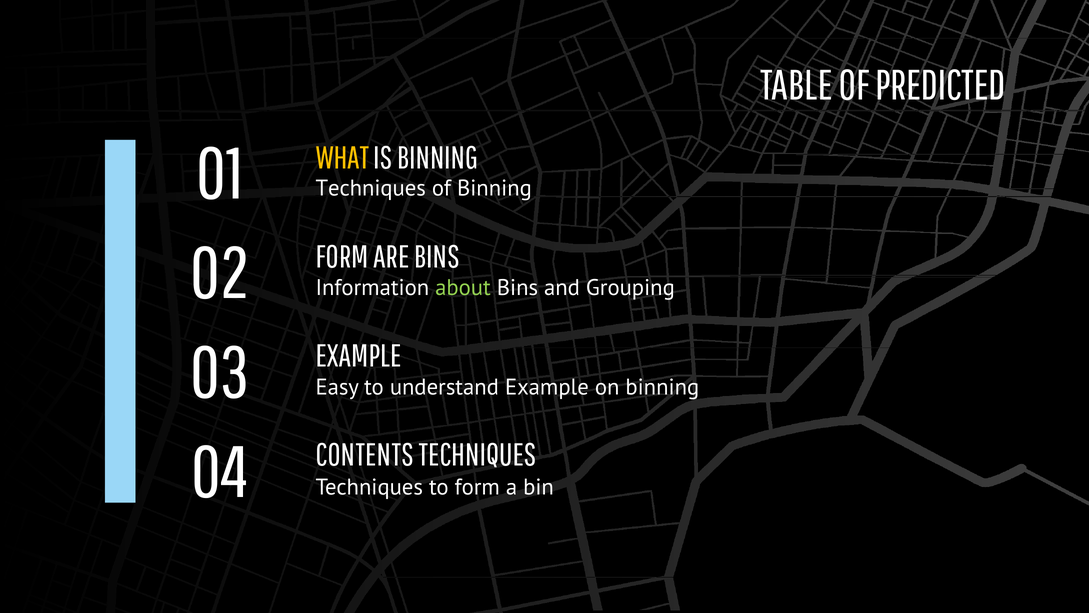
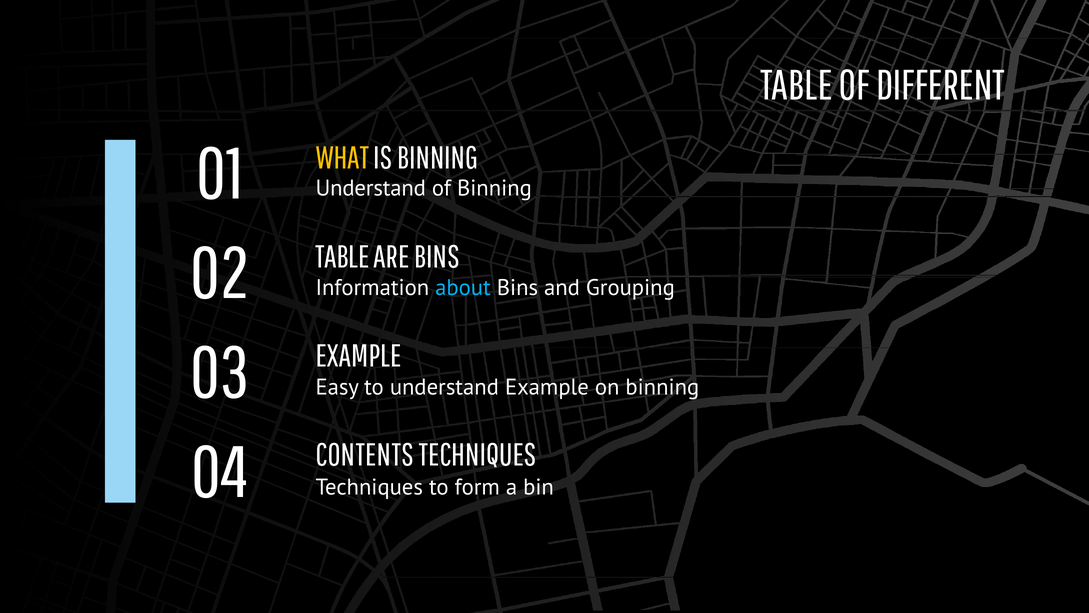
PREDICTED: PREDICTED -> DIFFERENT (940, 86)
Techniques: Techniques -> Understand (371, 188)
FORM: FORM -> TABLE (342, 257)
about colour: light green -> light blue (463, 288)
